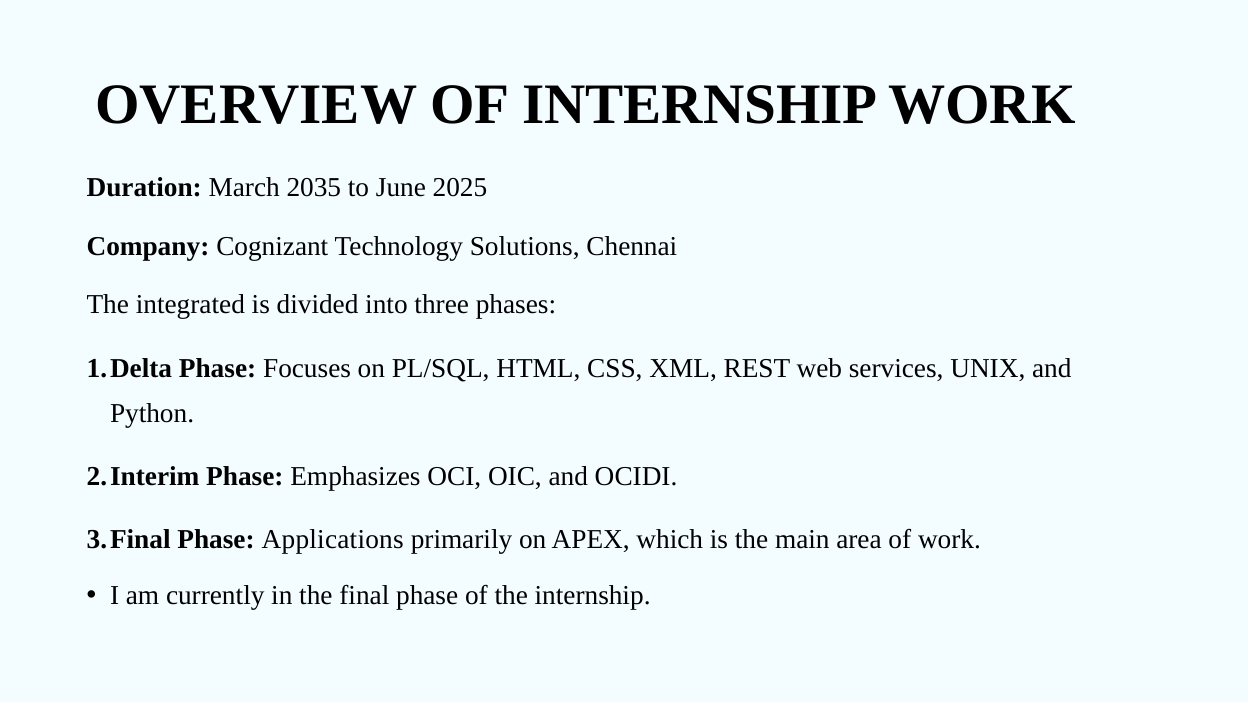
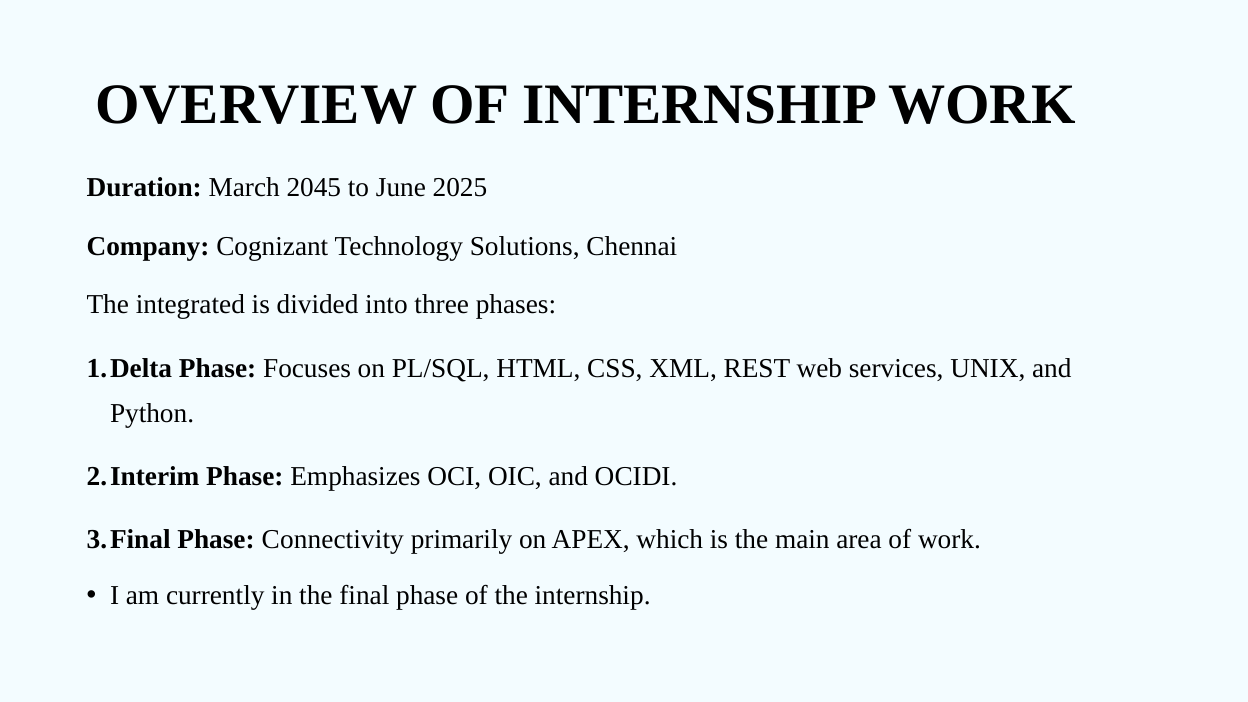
2035: 2035 -> 2045 (314, 188)
Applications: Applications -> Connectivity (333, 539)
